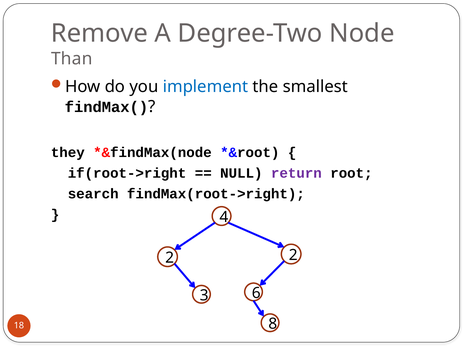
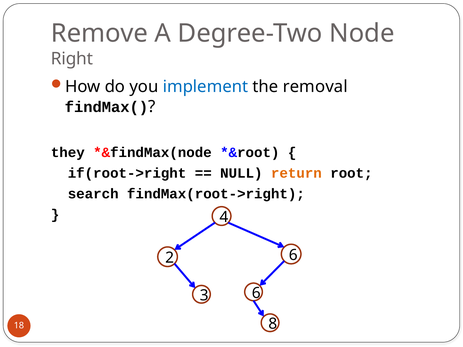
Than: Than -> Right (72, 59)
smallest: smallest -> removal (315, 87)
return colour: purple -> orange (296, 173)
2 2: 2 -> 6 (293, 255)
